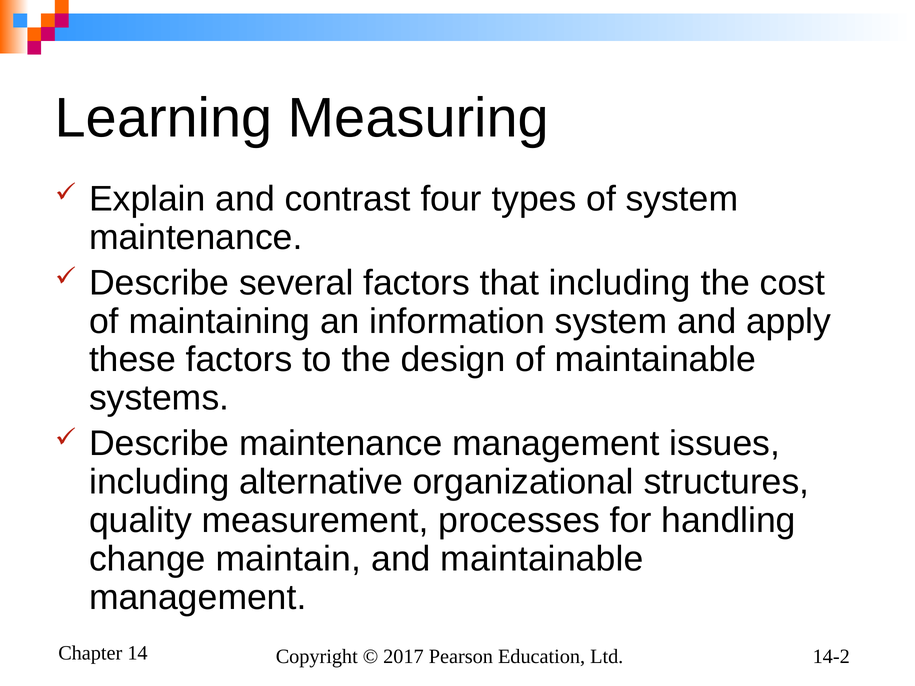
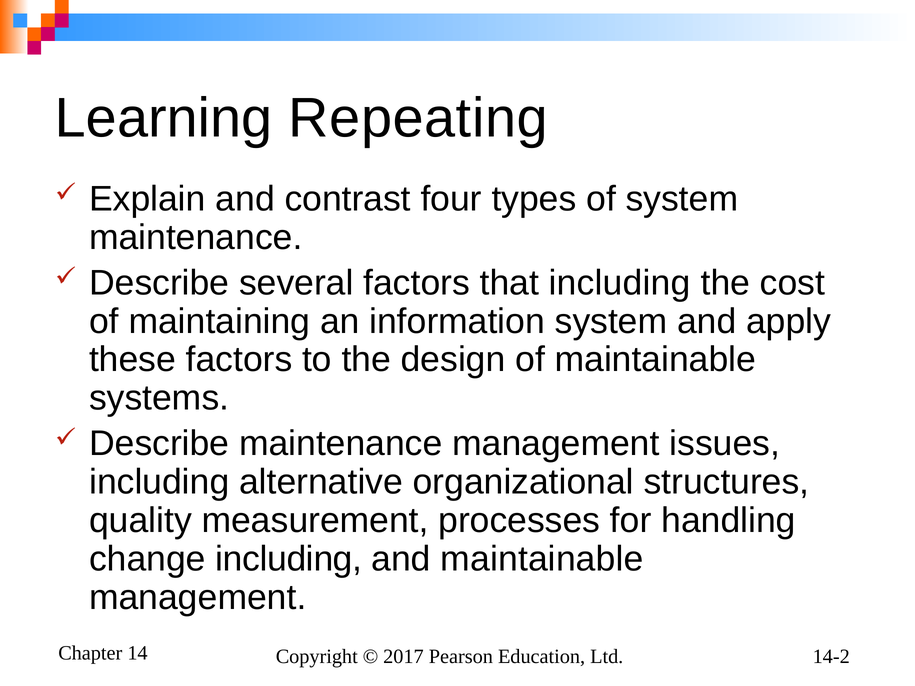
Measuring: Measuring -> Repeating (418, 118)
change maintain: maintain -> including (289, 559)
